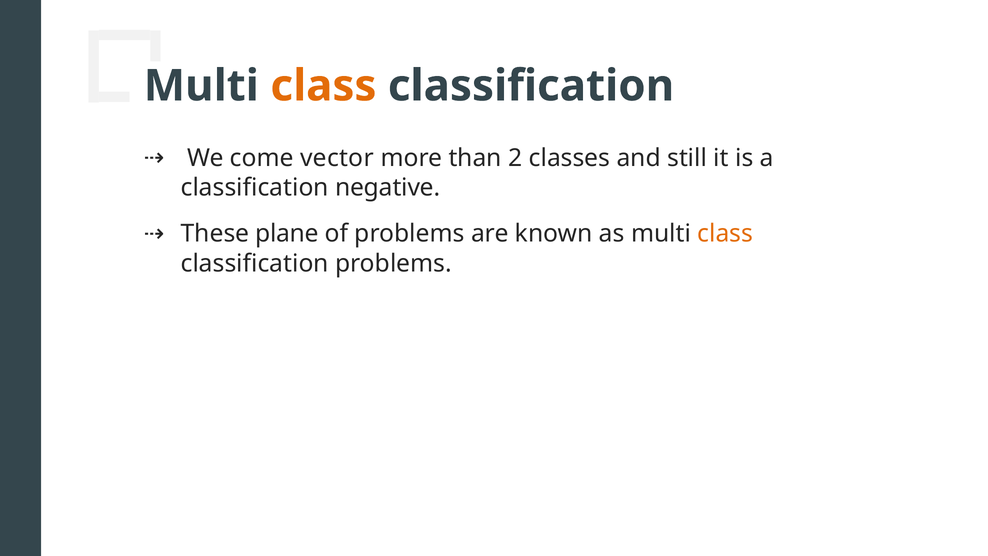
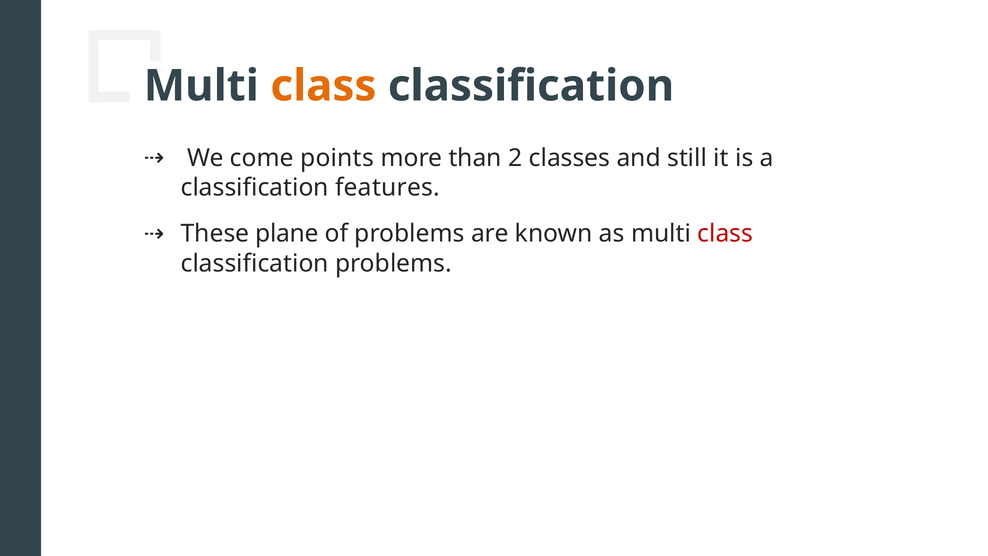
vector: vector -> points (337, 158)
negative: negative -> features (387, 188)
class colour: orange -> red (725, 234)
